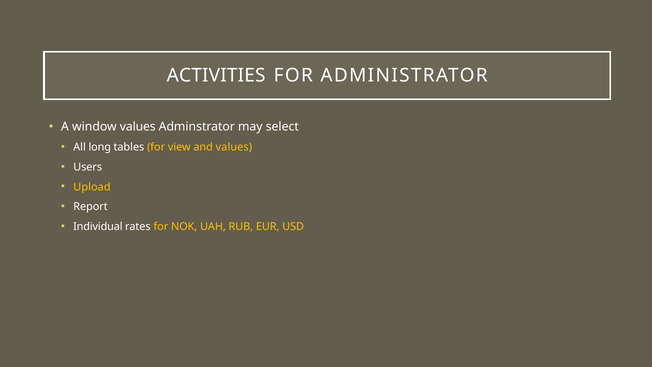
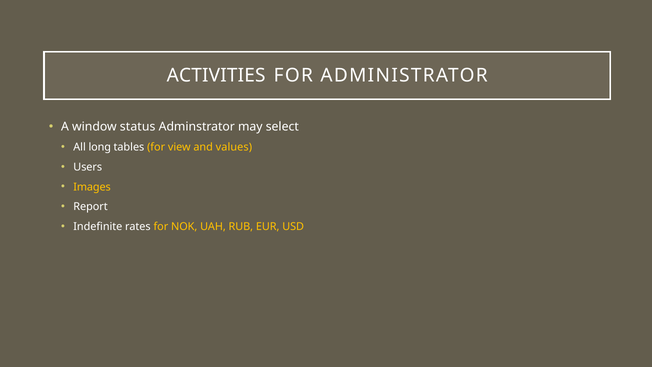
window values: values -> status (138, 127)
Upload: Upload -> Images (92, 187)
Individual: Individual -> Indefinite (98, 227)
